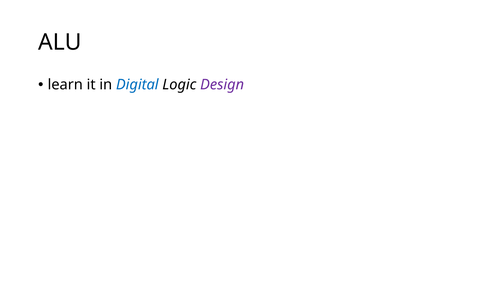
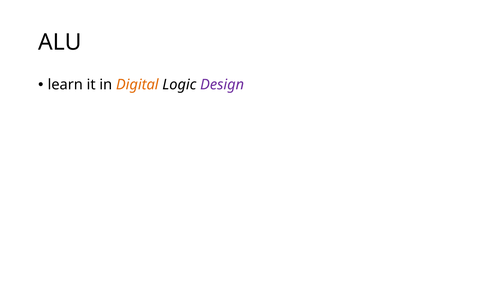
Digital colour: blue -> orange (137, 85)
